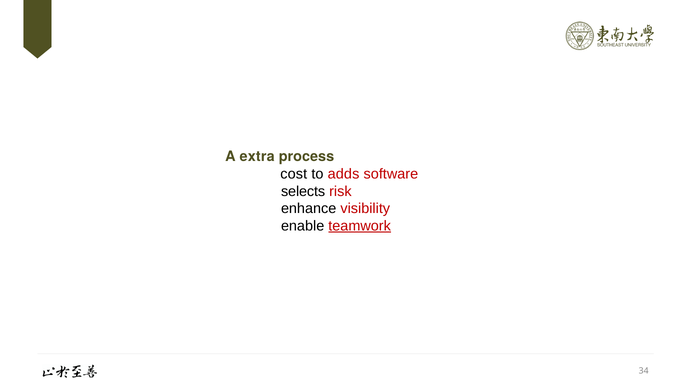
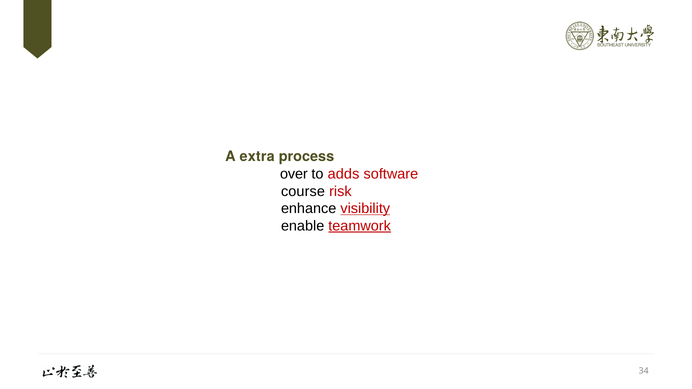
cost: cost -> over (294, 174)
selects: selects -> course (303, 191)
visibility underline: none -> present (365, 209)
